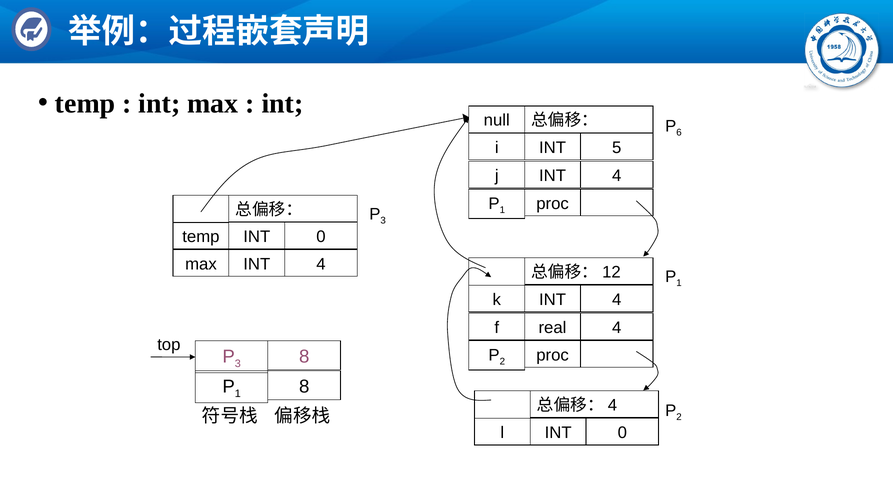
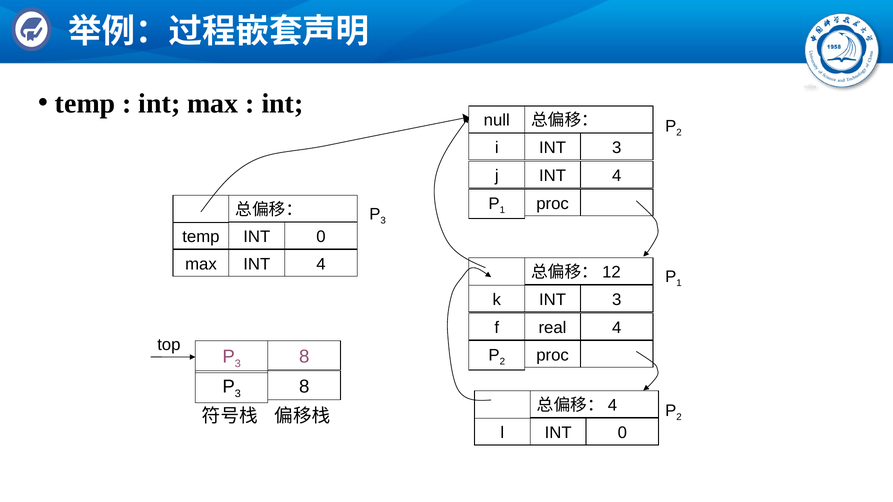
6: 6 -> 2 (679, 133)
i INT 5: 5 -> 3 (617, 148)
k INT 4: 4 -> 3 (617, 300)
1: 1 -> 3 (238, 394)
